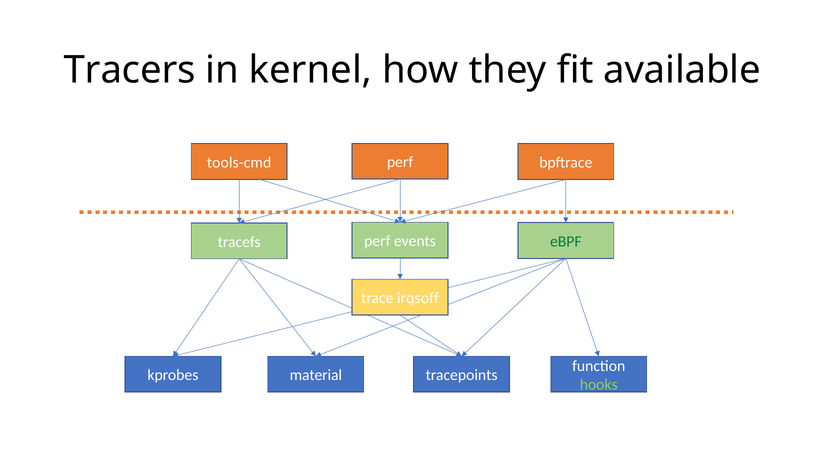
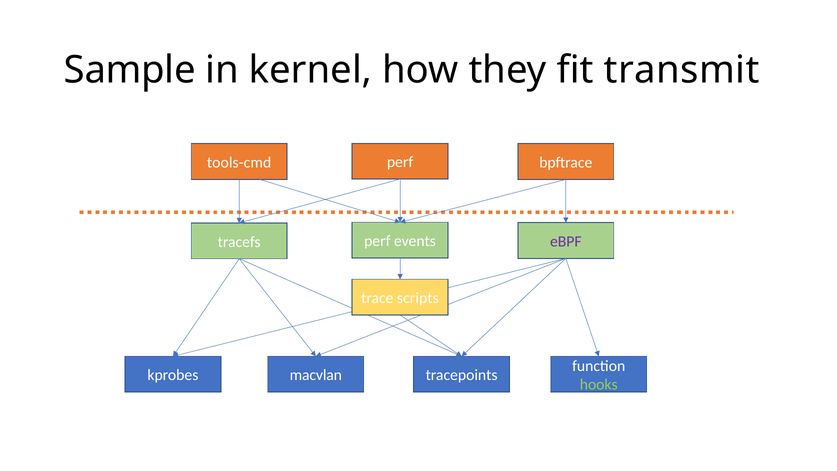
Tracers: Tracers -> Sample (130, 70)
available: available -> transmit (682, 70)
eBPF colour: green -> purple (566, 242)
irqsoff: irqsoff -> scripts (418, 298)
material: material -> macvlan (316, 375)
